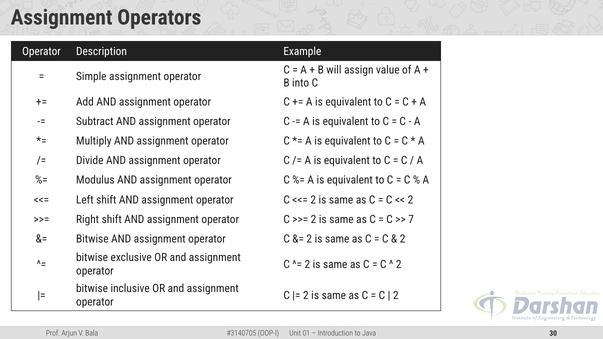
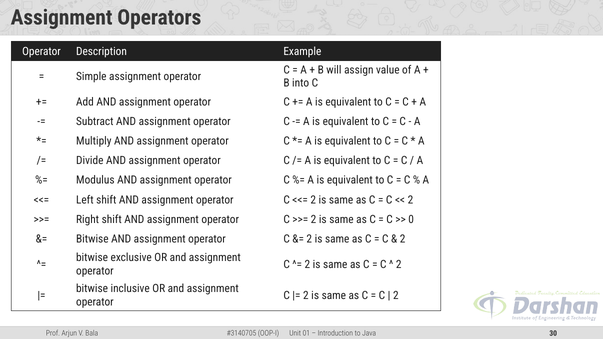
7: 7 -> 0 (411, 220)
